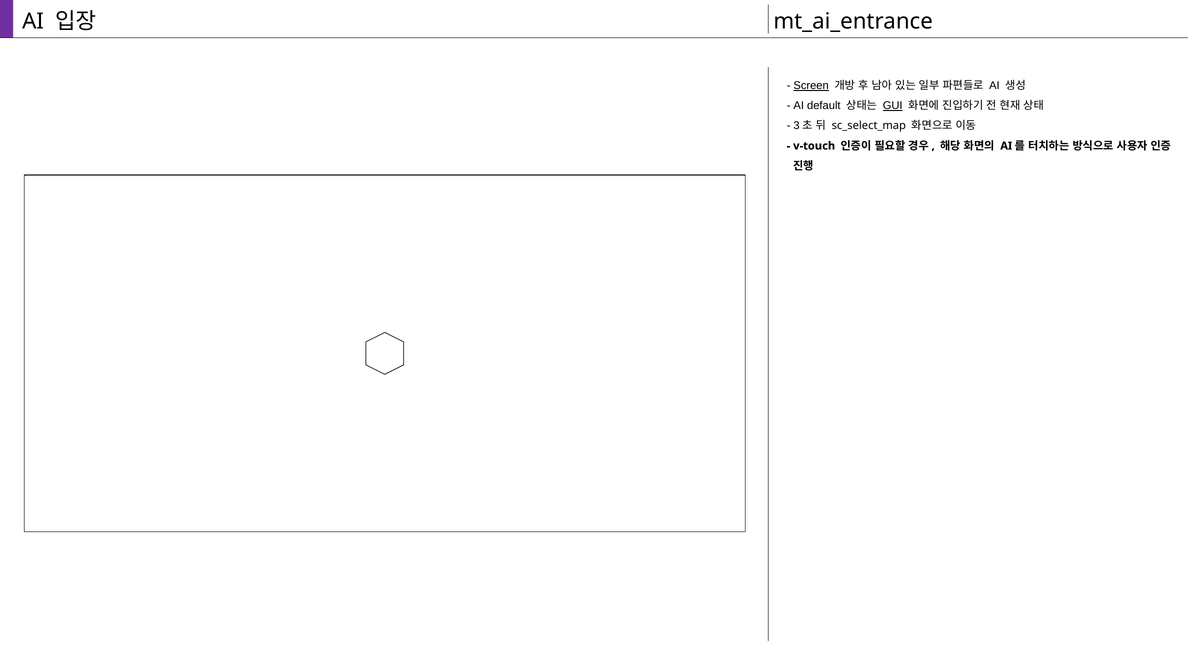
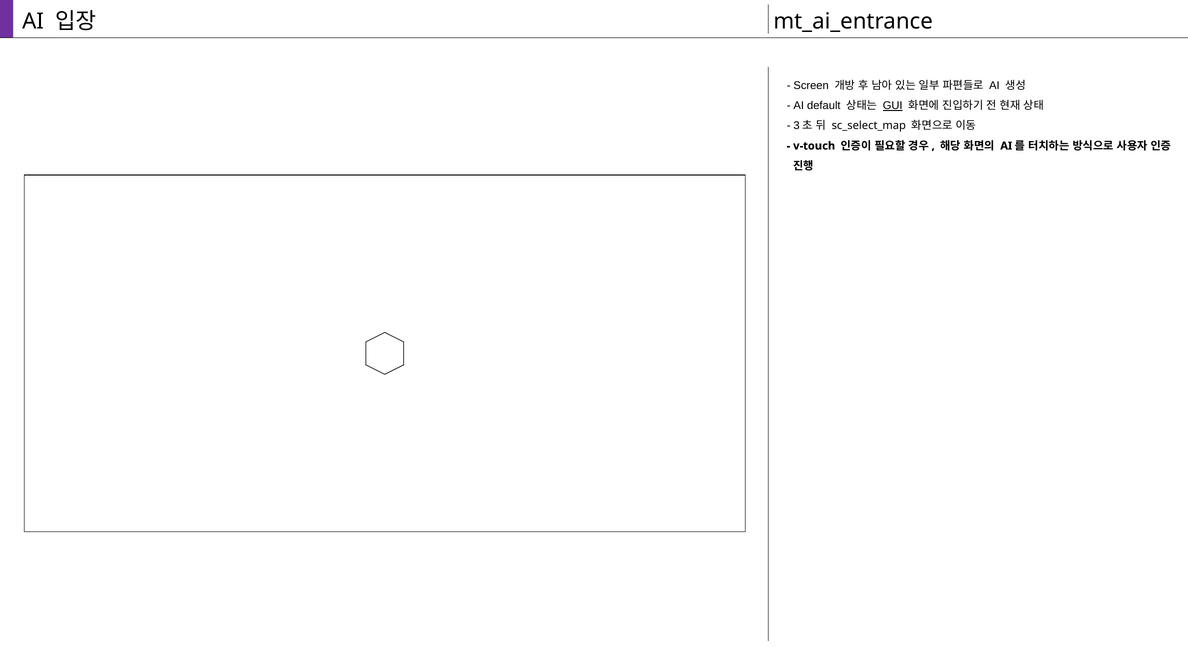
Screen underline: present -> none (811, 86)
